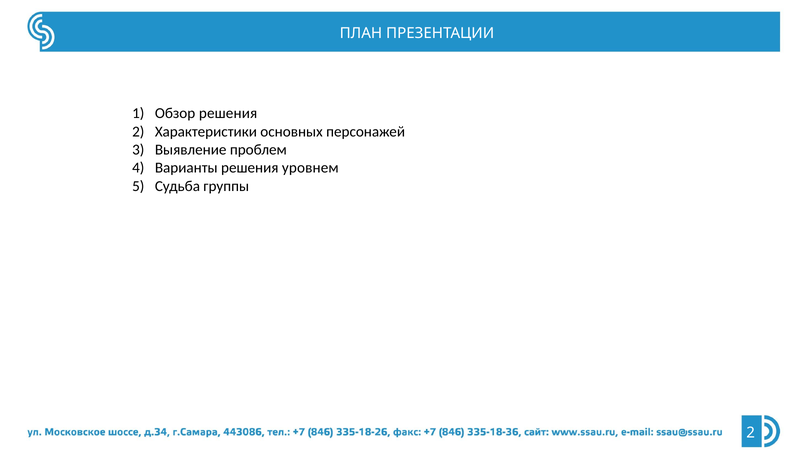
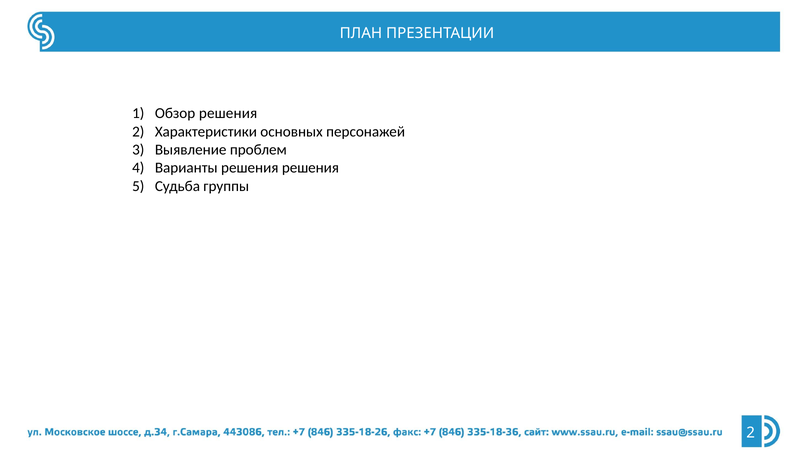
решения уровнем: уровнем -> решения (310, 168)
